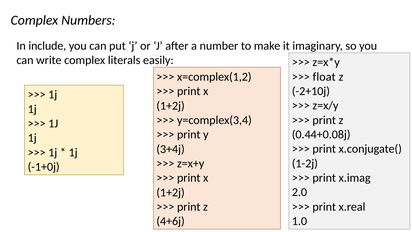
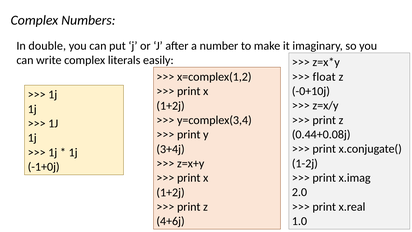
include: include -> double (47, 46)
-2+10j: -2+10j -> -0+10j (311, 91)
